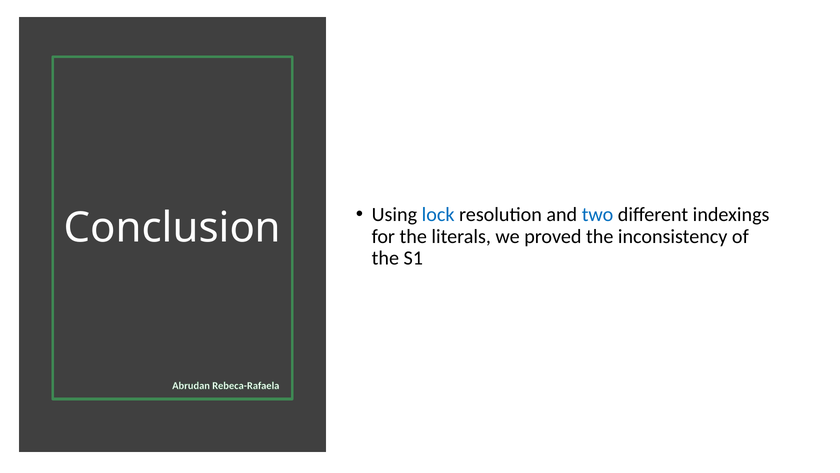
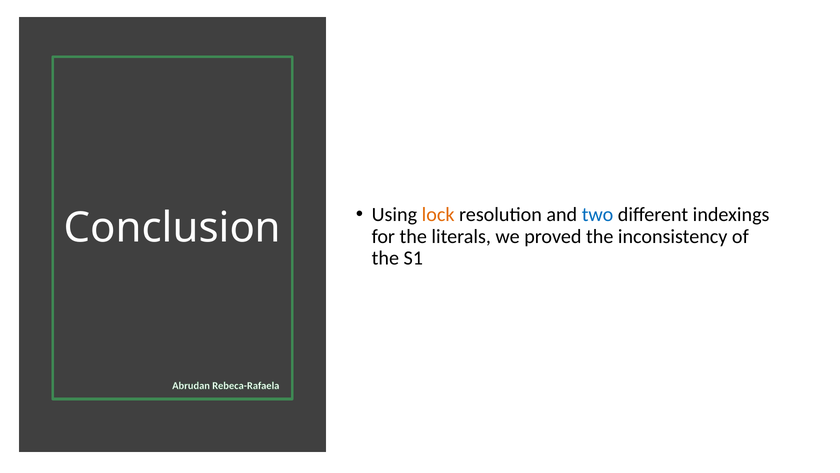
lock colour: blue -> orange (438, 214)
